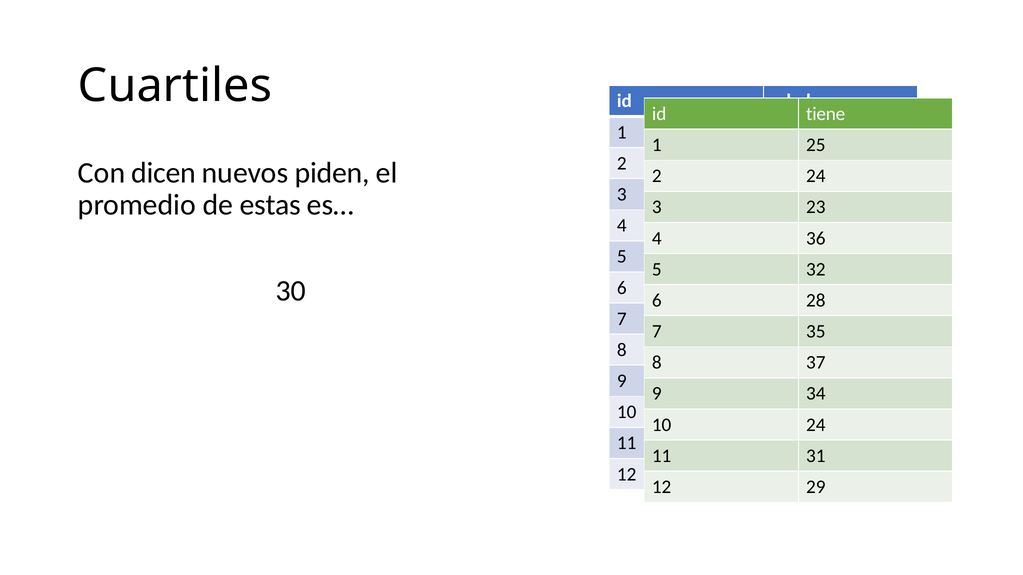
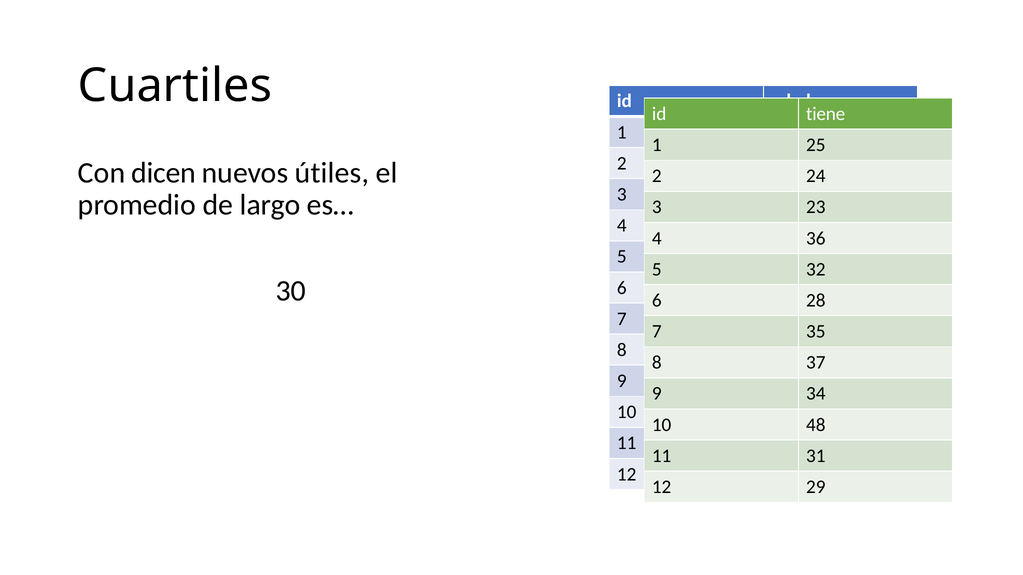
piden: piden -> útiles (332, 173)
estas: estas -> largo (270, 205)
10 24: 24 -> 48 (816, 425)
